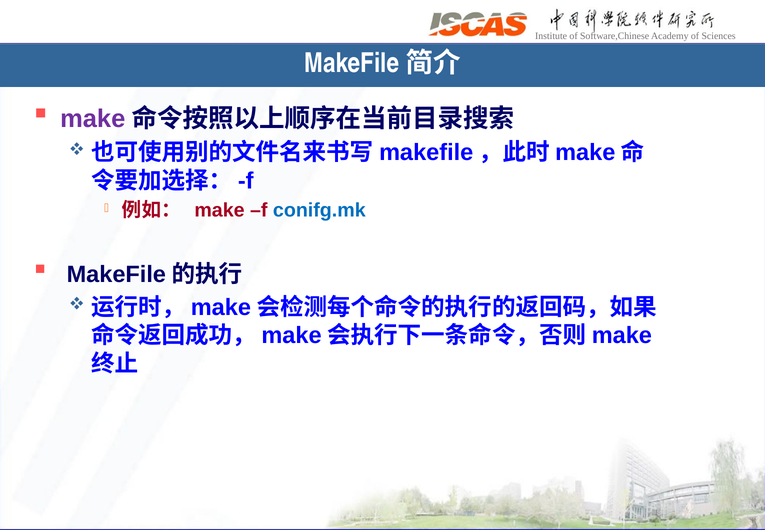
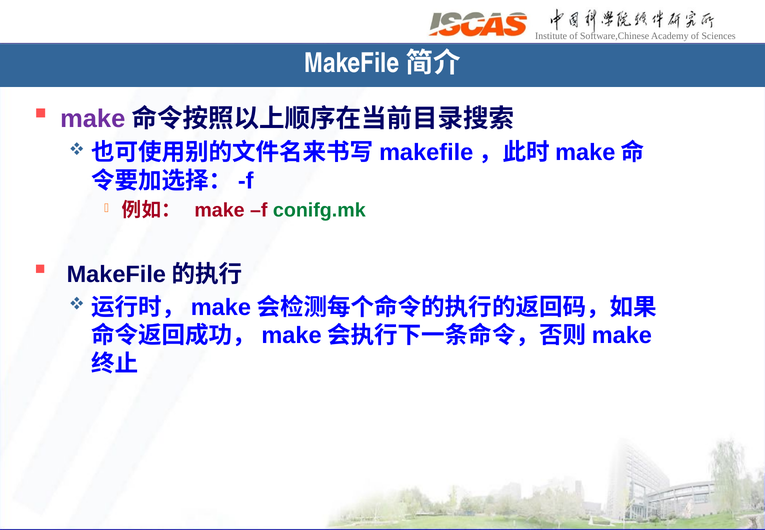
conifg.mk colour: blue -> green (319, 210)
